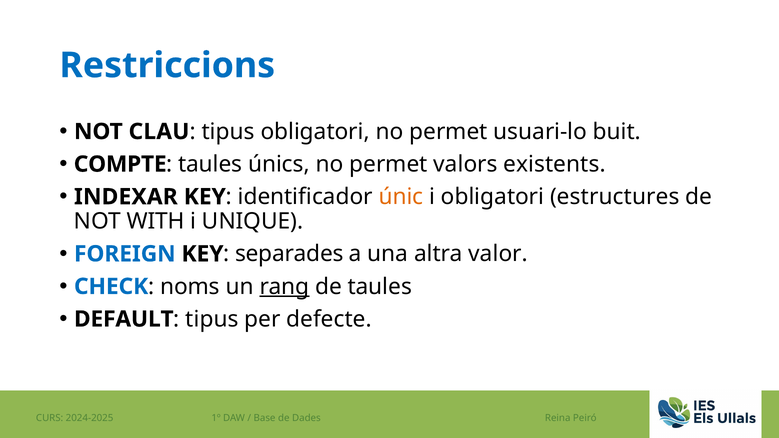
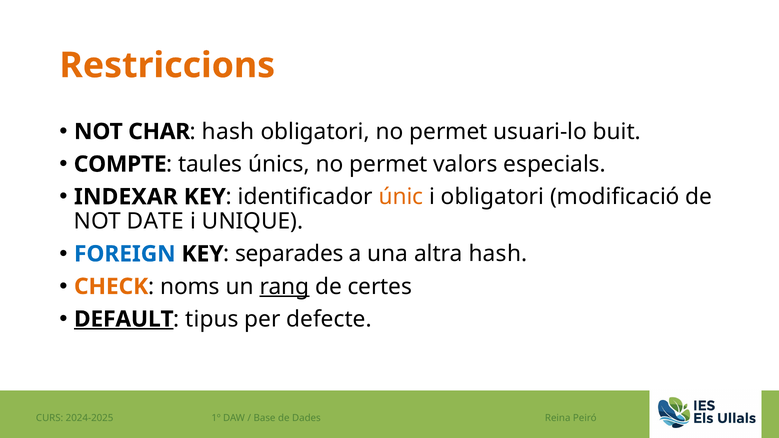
Restriccions colour: blue -> orange (167, 65)
CLAU: CLAU -> CHAR (159, 132)
tipus: tipus -> hash (228, 132)
existents: existents -> especials (555, 164)
estructures: estructures -> modificació (615, 197)
WITH: WITH -> DATE (155, 221)
altra valor: valor -> hash (498, 254)
CHECK colour: blue -> orange (111, 287)
de taules: taules -> certes (380, 287)
DEFAULT underline: none -> present (124, 319)
